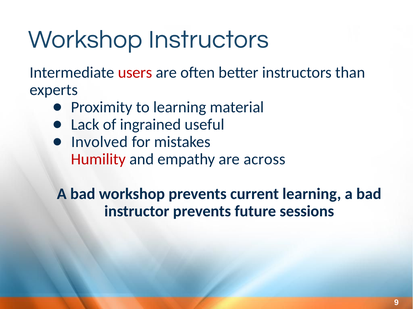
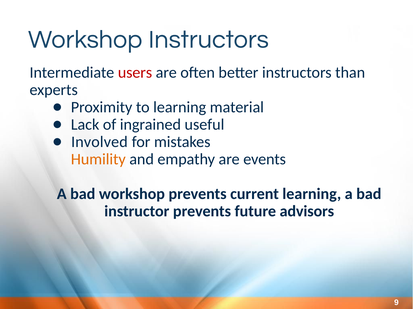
Humility colour: red -> orange (98, 160)
across: across -> events (265, 160)
sessions: sessions -> advisors (307, 212)
